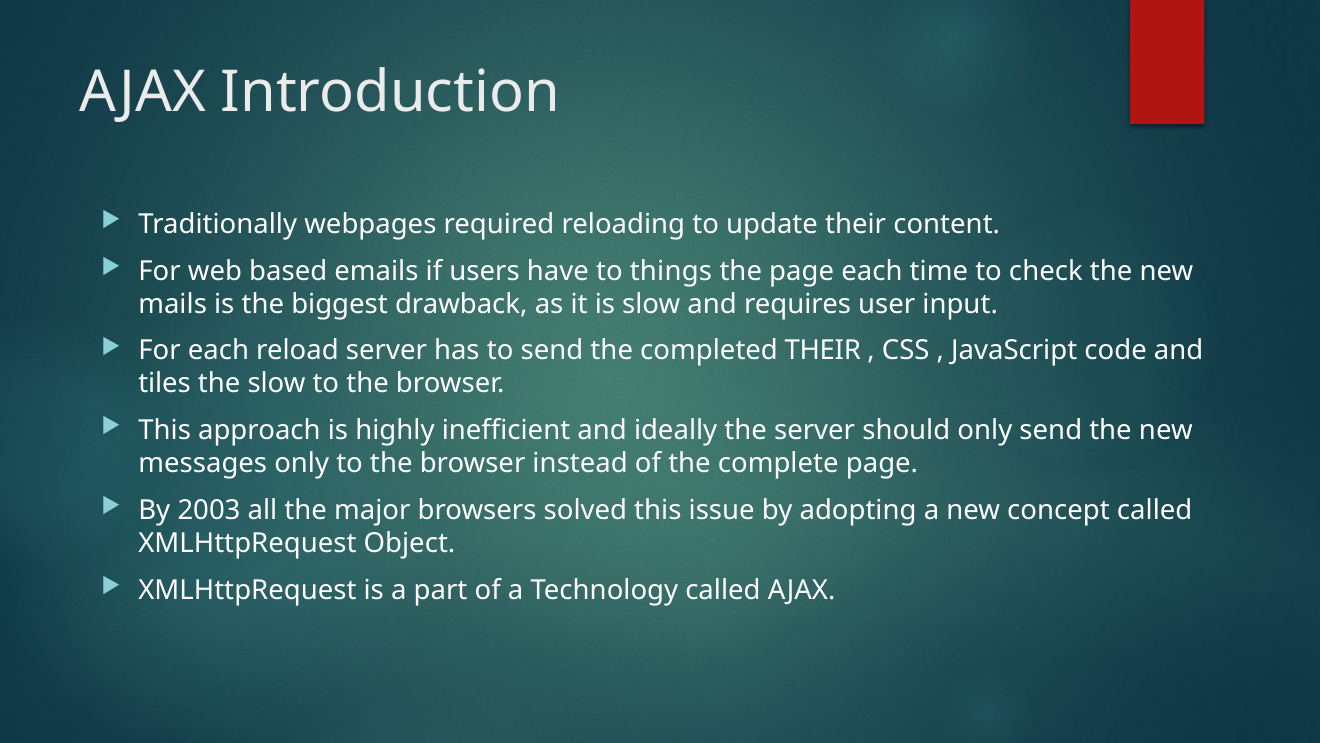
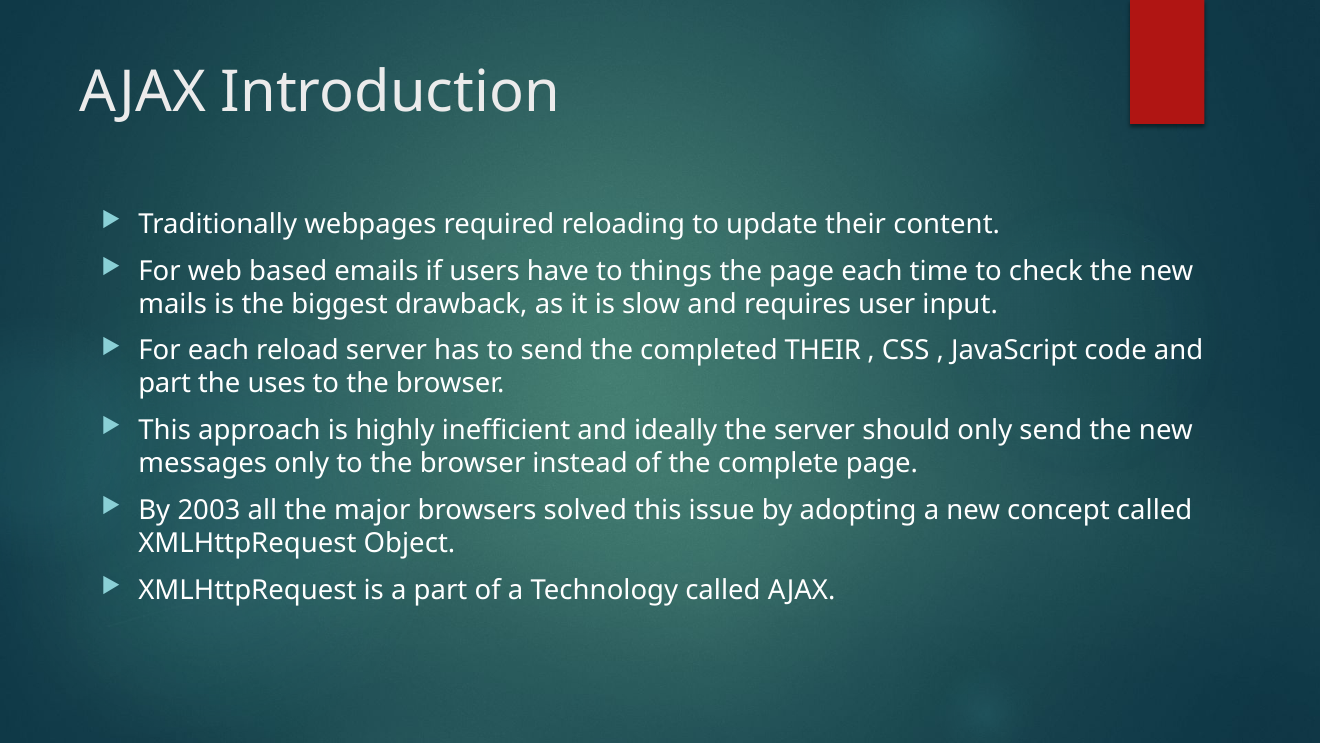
tiles: tiles -> part (165, 384)
the slow: slow -> uses (277, 384)
